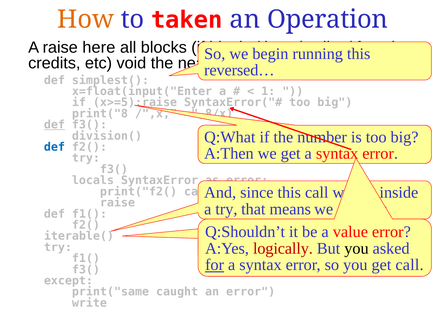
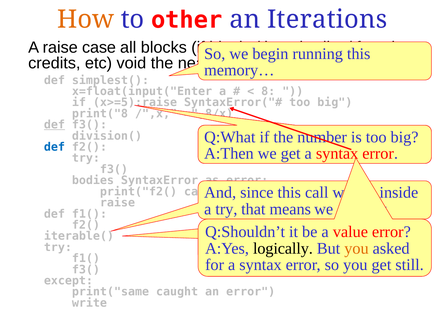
taken: taken -> other (187, 20)
Operation: Operation -> Iterations (327, 19)
here: here -> case (99, 48)
reversed…: reversed… -> memory… (239, 70)
1: 1 -> 8 (268, 92)
locals: locals -> bodies (93, 181)
logically colour: red -> black (283, 249)
you colour: black -> orange (356, 249)
for underline: present -> none (215, 265)
get call: call -> still (410, 265)
